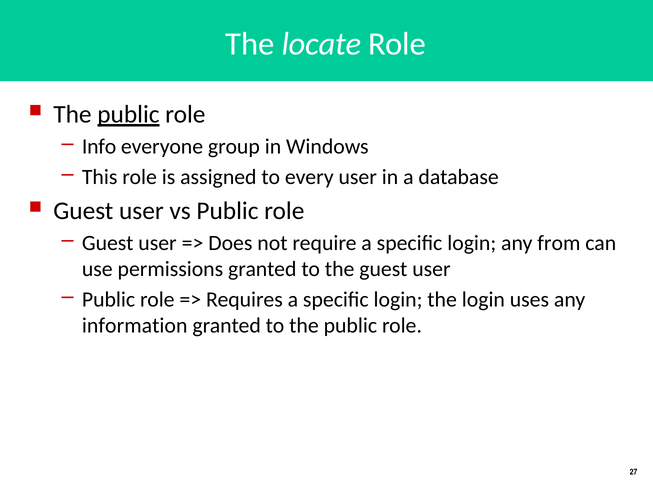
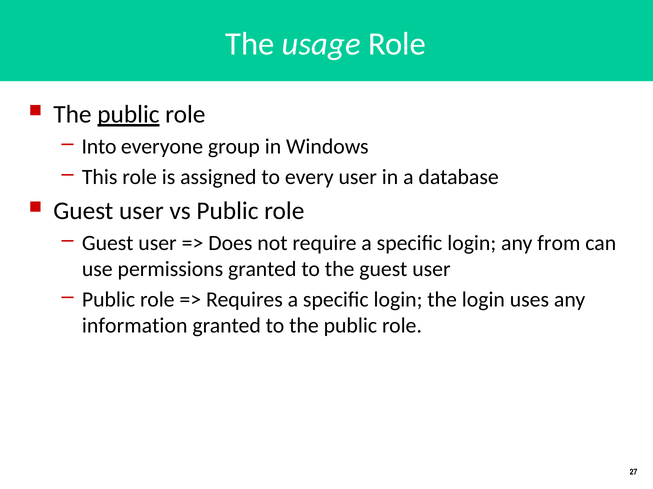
locate: locate -> usage (321, 44)
Info: Info -> Into (99, 147)
